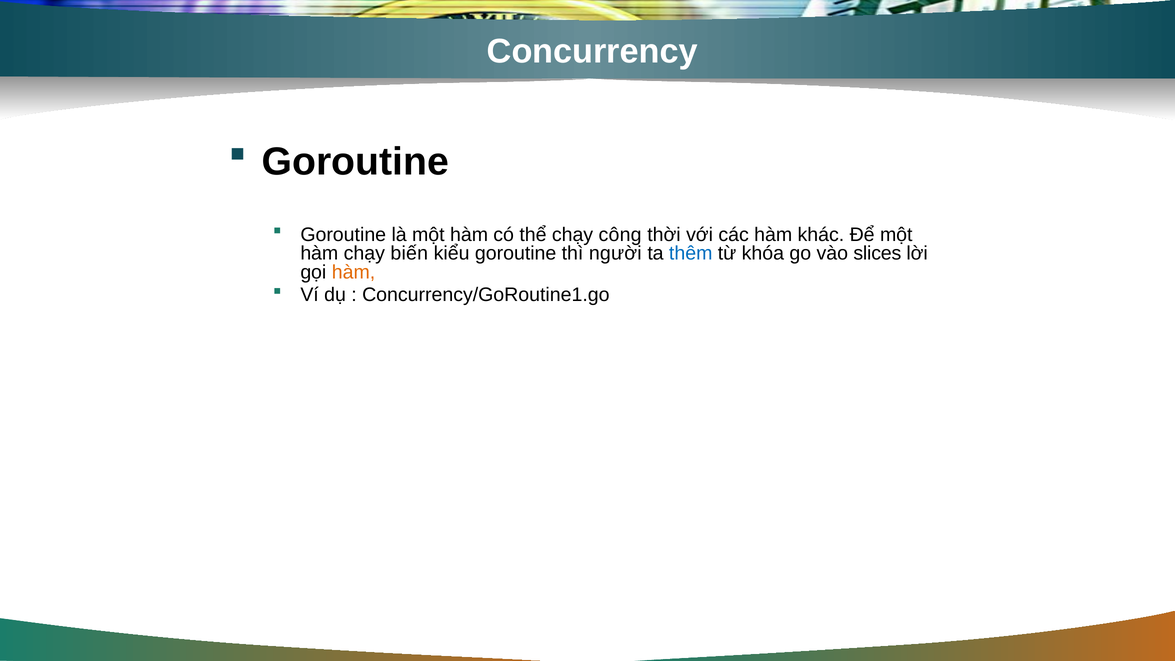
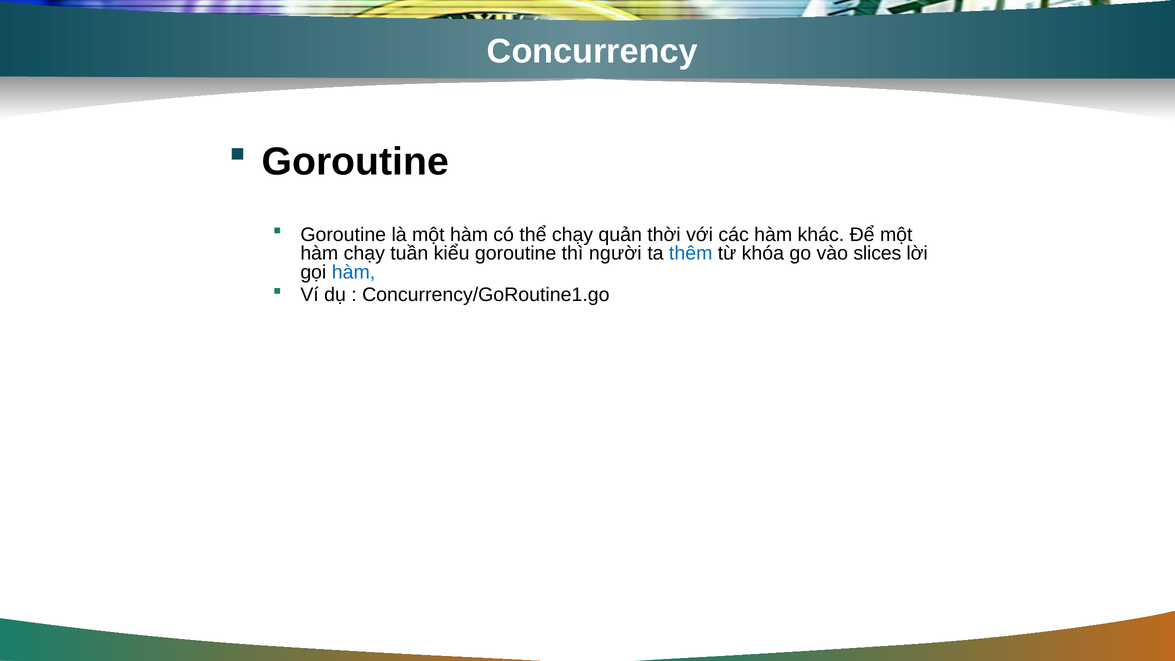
công: công -> quản (620, 235)
biến: biến -> tuần (409, 253)
hàm colour: orange -> blue (354, 272)
